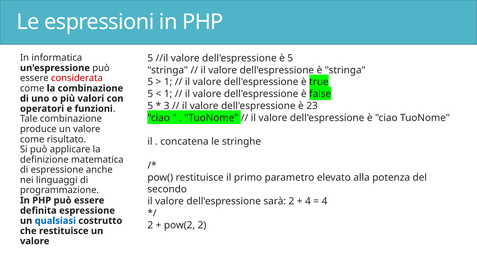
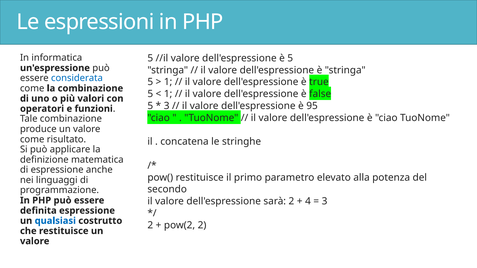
considerata colour: red -> blue (77, 78)
23: 23 -> 95 (312, 106)
4: 4 -> 3 (325, 202)
